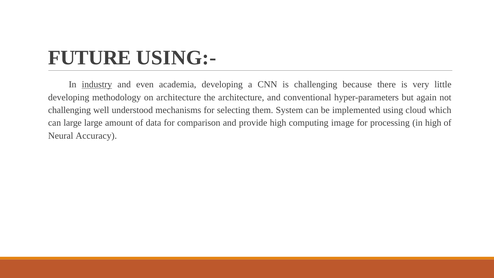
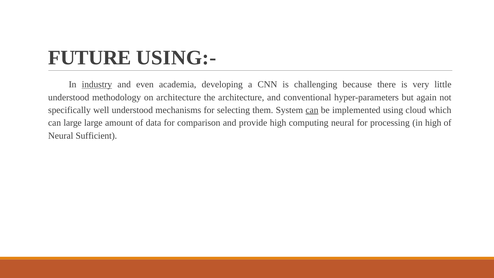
developing: developing -> understood (69, 97)
challenging: challenging -> specifically (69, 110)
can underline: none -> present (312, 110)
computing image: image -> neural (343, 123)
Accuracy: Accuracy -> Sufficient (96, 136)
